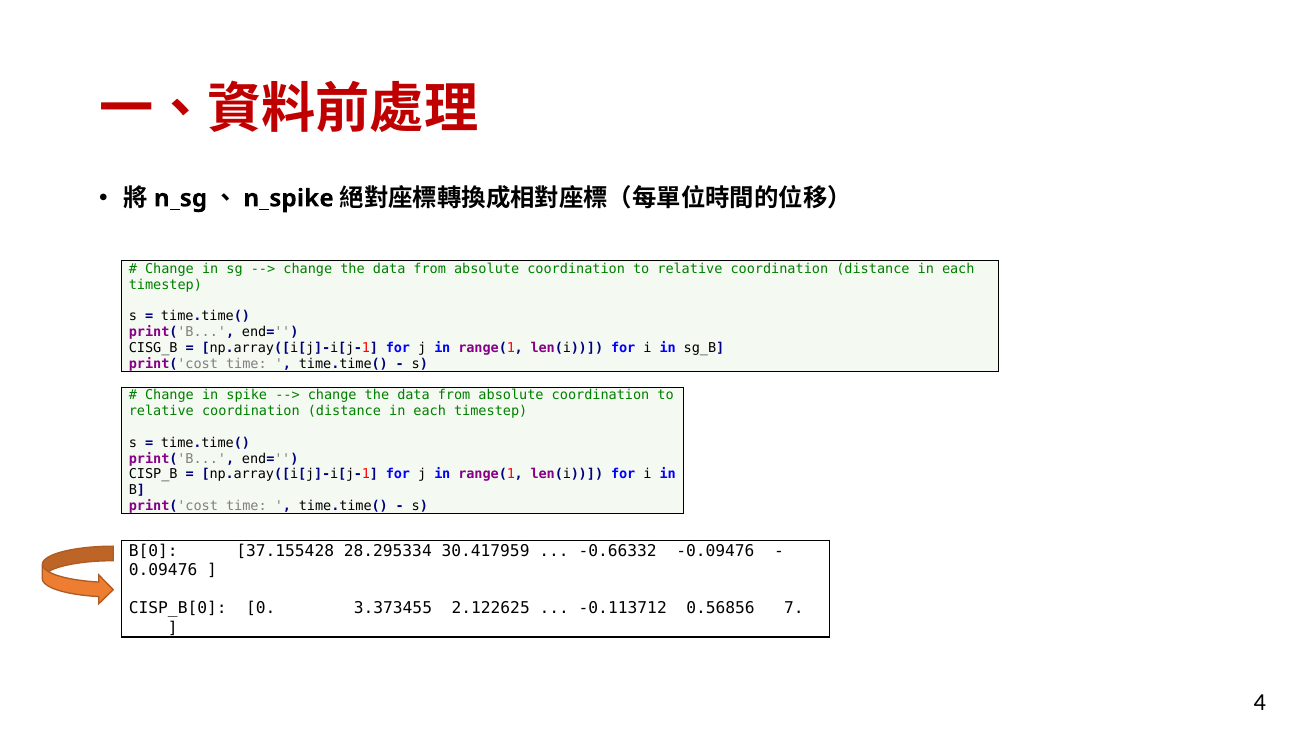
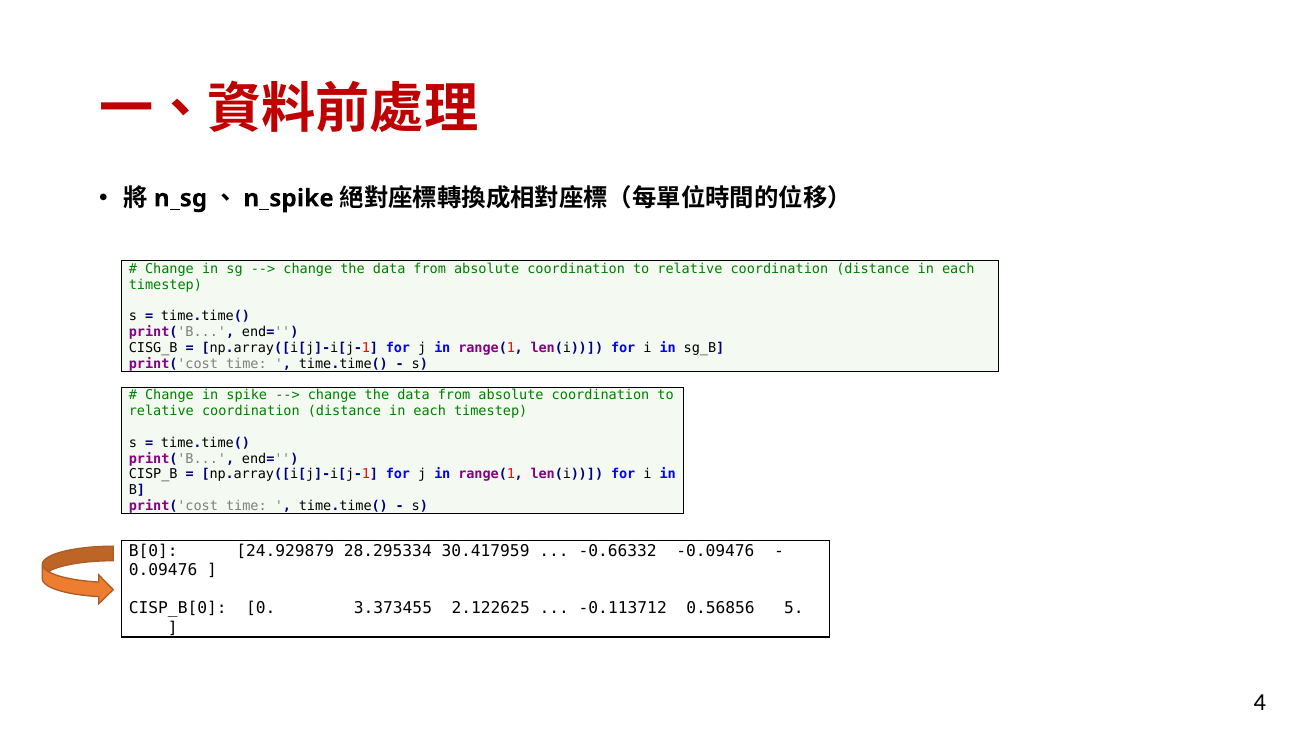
37.155428: 37.155428 -> 24.929879 (285, 551)
7: 7 -> 5 (794, 608)
